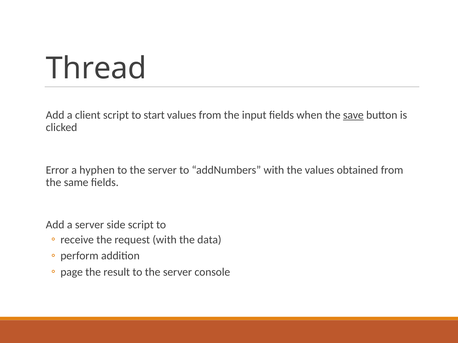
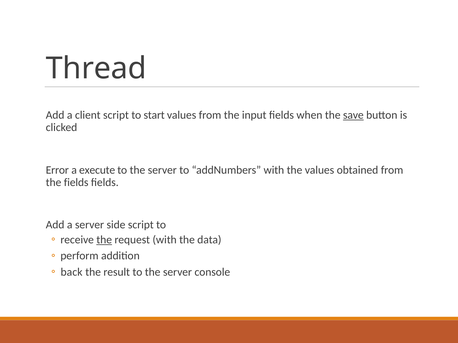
hyphen: hyphen -> execute (97, 170)
the same: same -> fields (76, 183)
the underline: none -> present (104, 240)
page: page -> back (72, 272)
